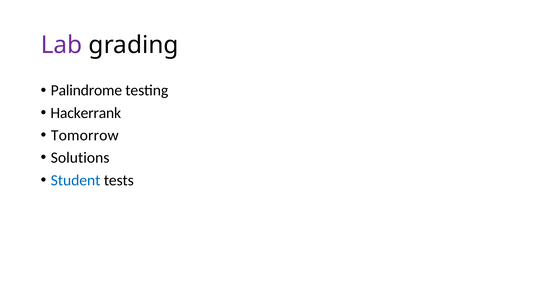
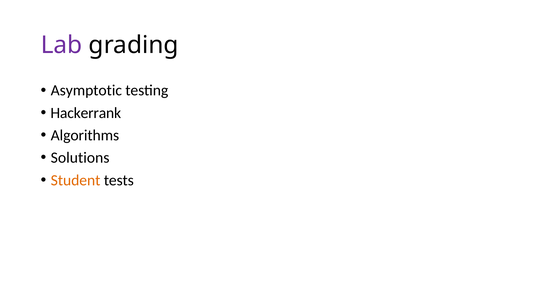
Palindrome: Palindrome -> Asymptotic (86, 90)
Tomorrow: Tomorrow -> Algorithms (85, 135)
Student colour: blue -> orange (76, 180)
